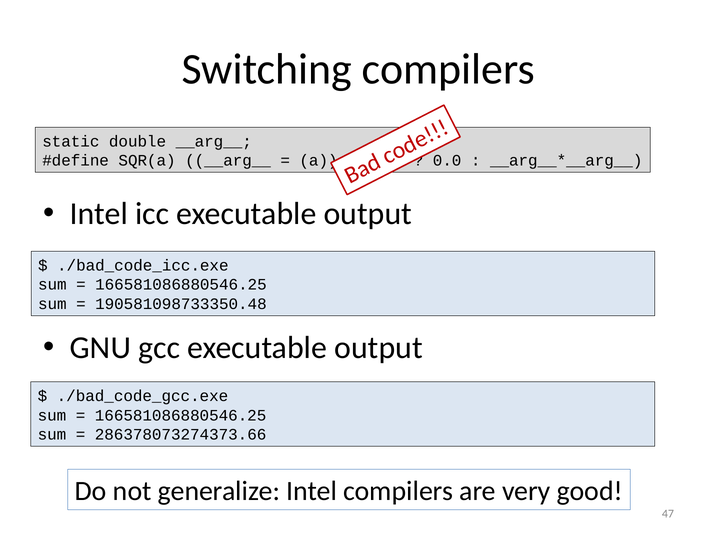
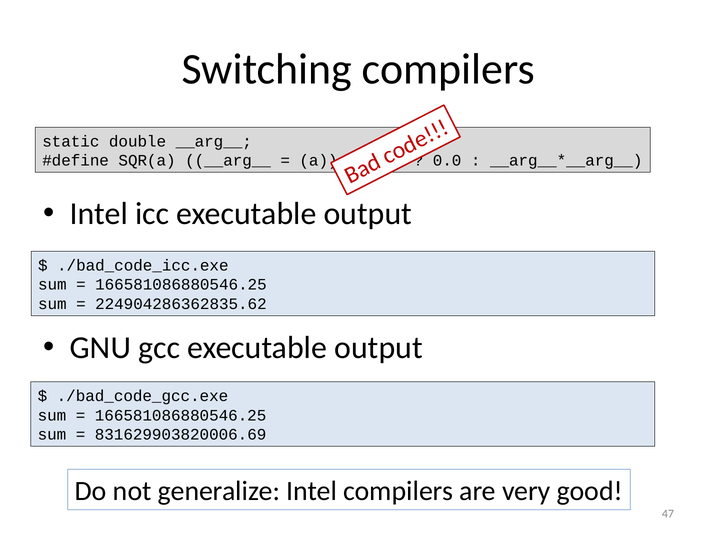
190581098733350.48: 190581098733350.48 -> 224904286362835.62 (181, 304)
286378073274373.66: 286378073274373.66 -> 831629903820006.69 (181, 434)
